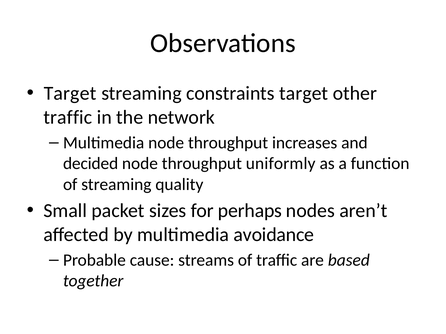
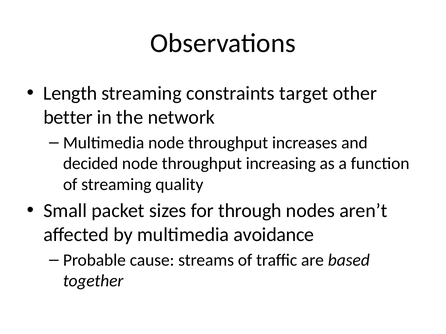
Target: Target -> Length (70, 94)
traffic: traffic -> better (68, 117)
uniformly: uniformly -> increasing (281, 164)
perhaps: perhaps -> through (250, 211)
